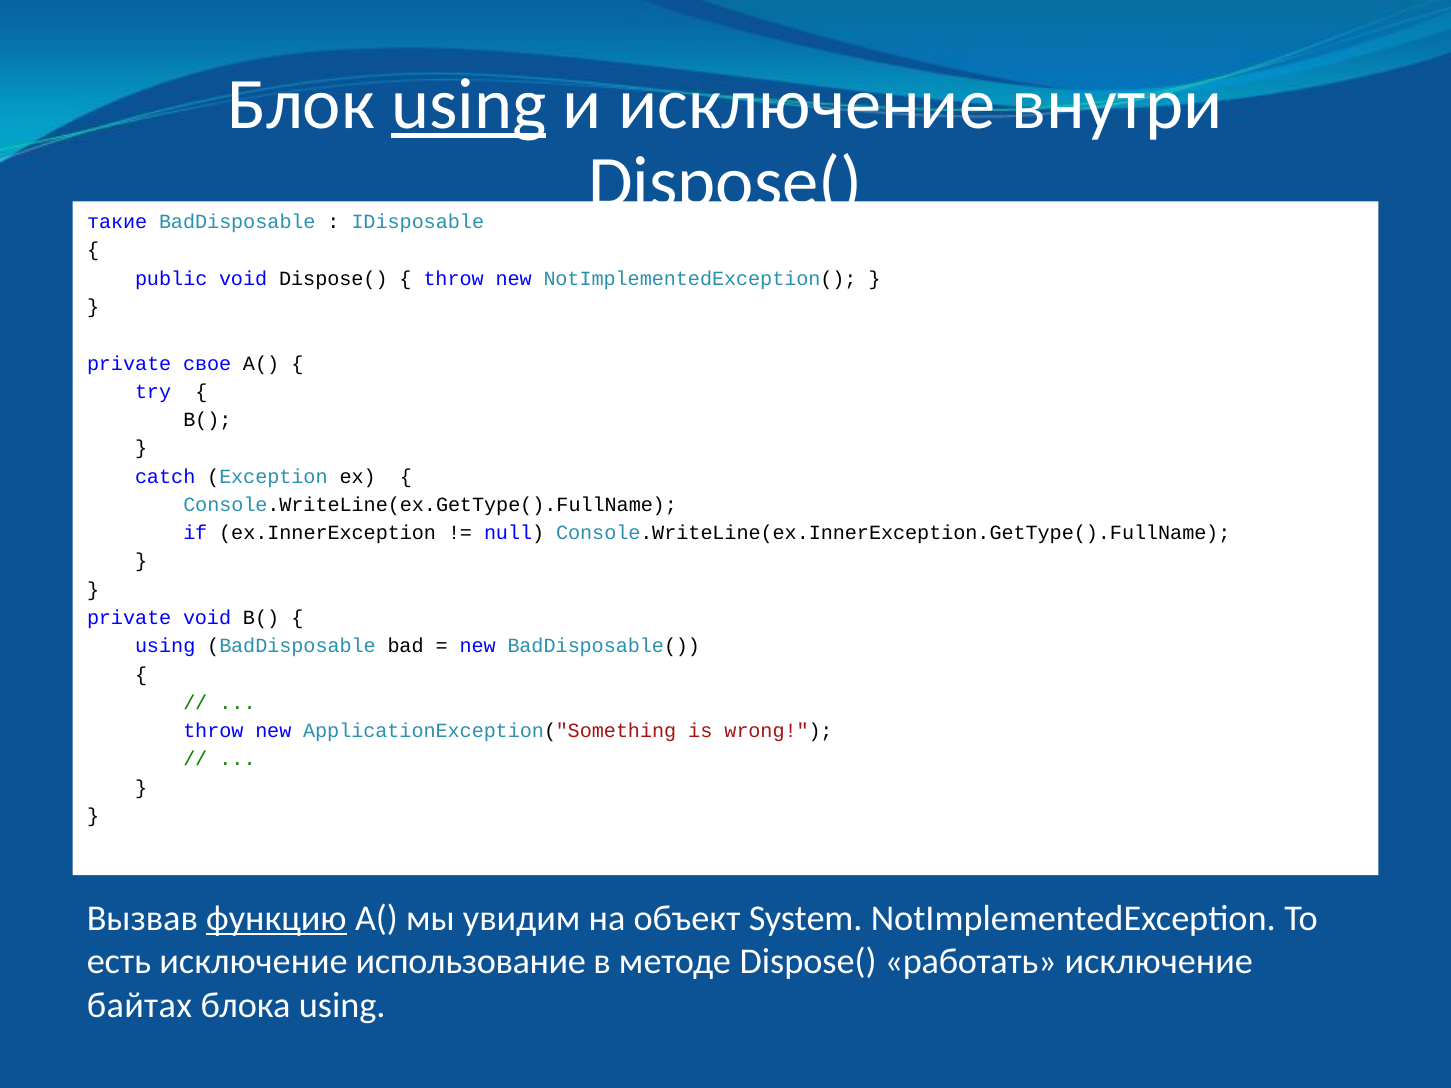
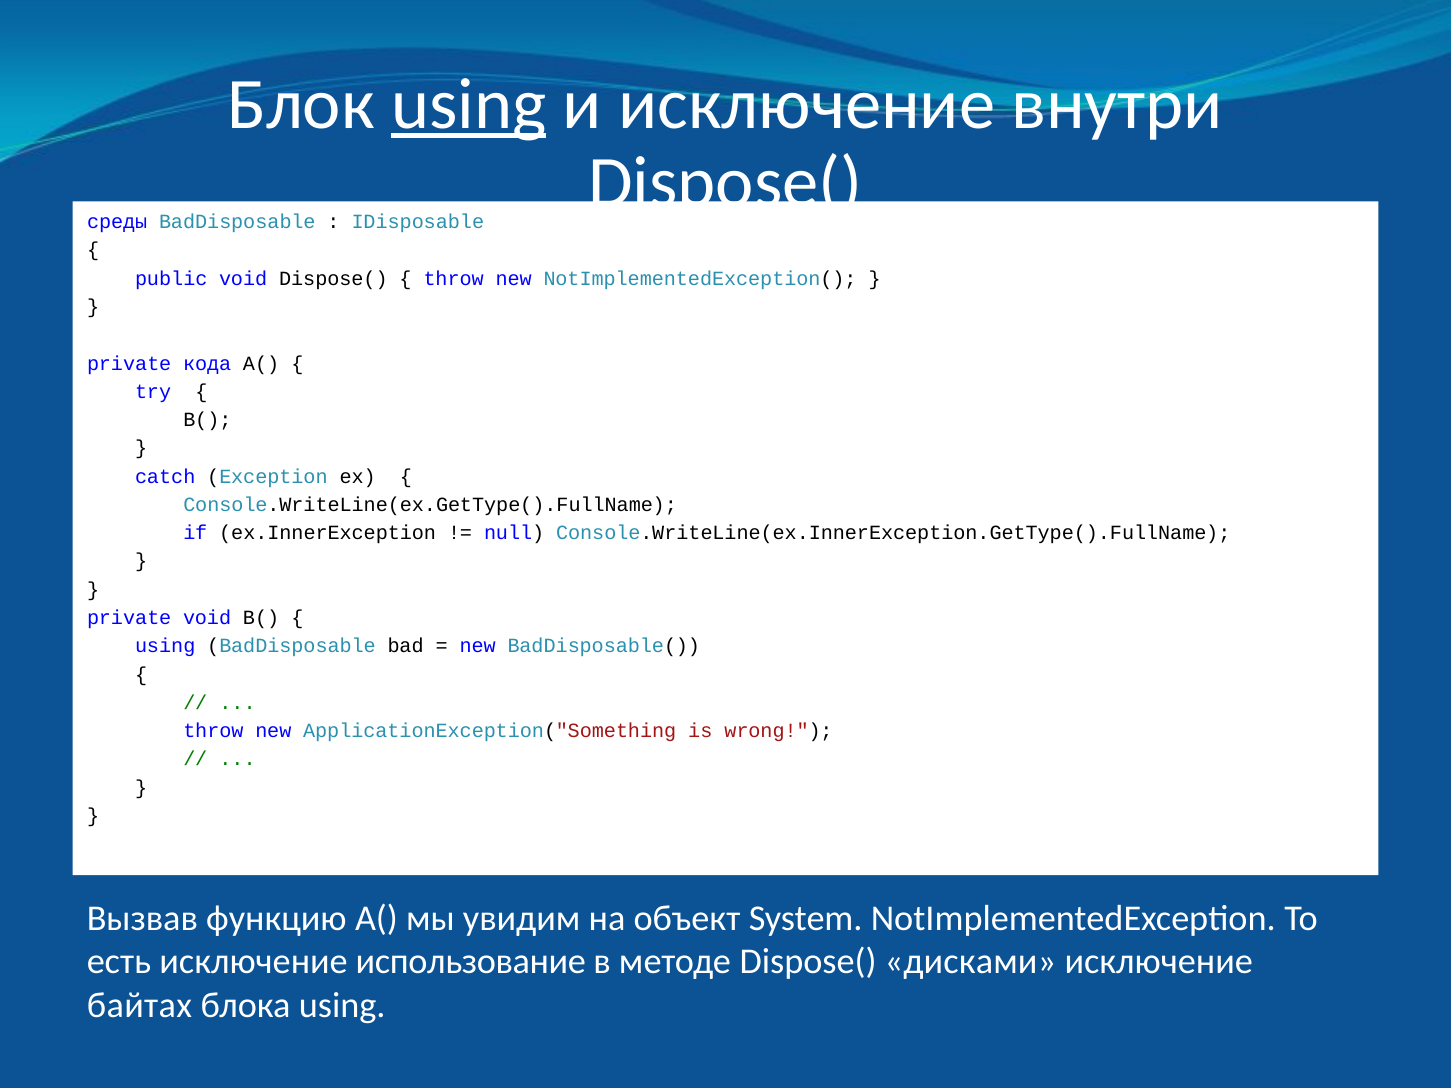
такие: такие -> среды (117, 222)
свое: свое -> кода (207, 363)
функцию underline: present -> none (276, 918)
работать: работать -> дисками (970, 962)
